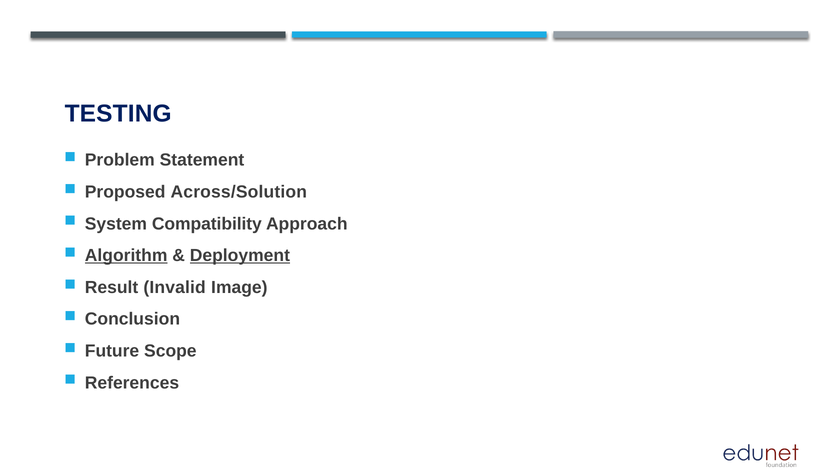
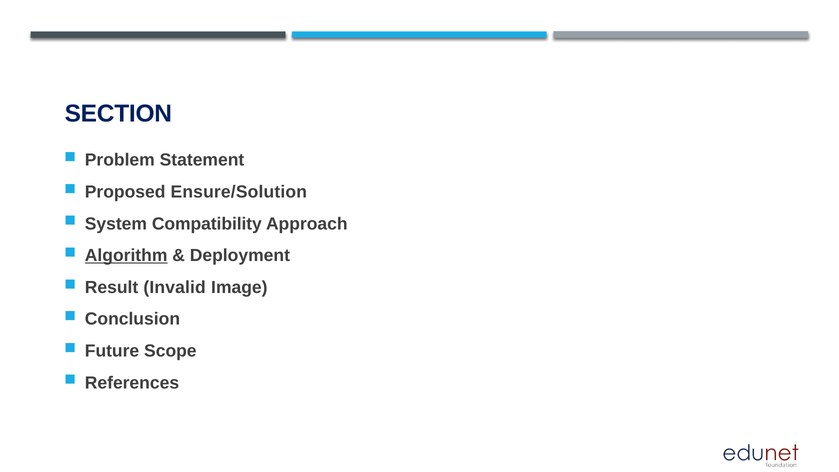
TESTING: TESTING -> SECTION (118, 113)
Across/Solution: Across/Solution -> Ensure/Solution (239, 192)
Deployment underline: present -> none (240, 256)
